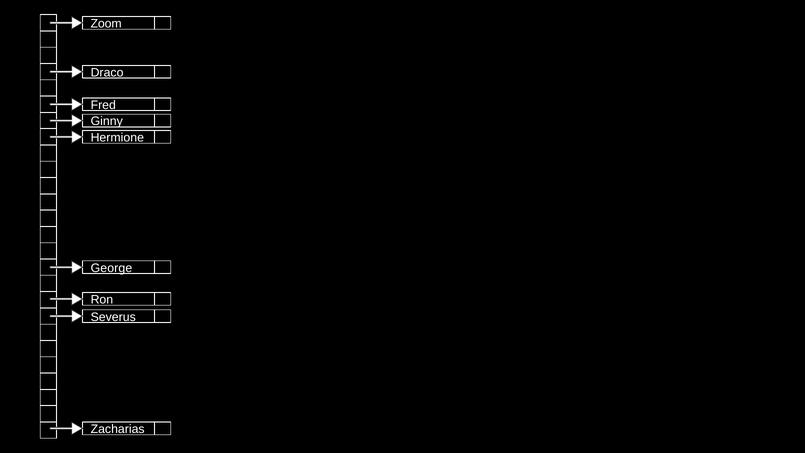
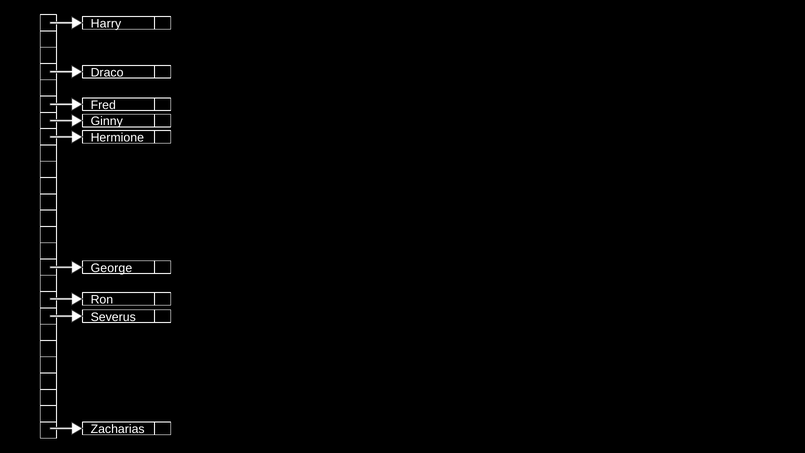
Zoom: Zoom -> Harry (106, 24)
